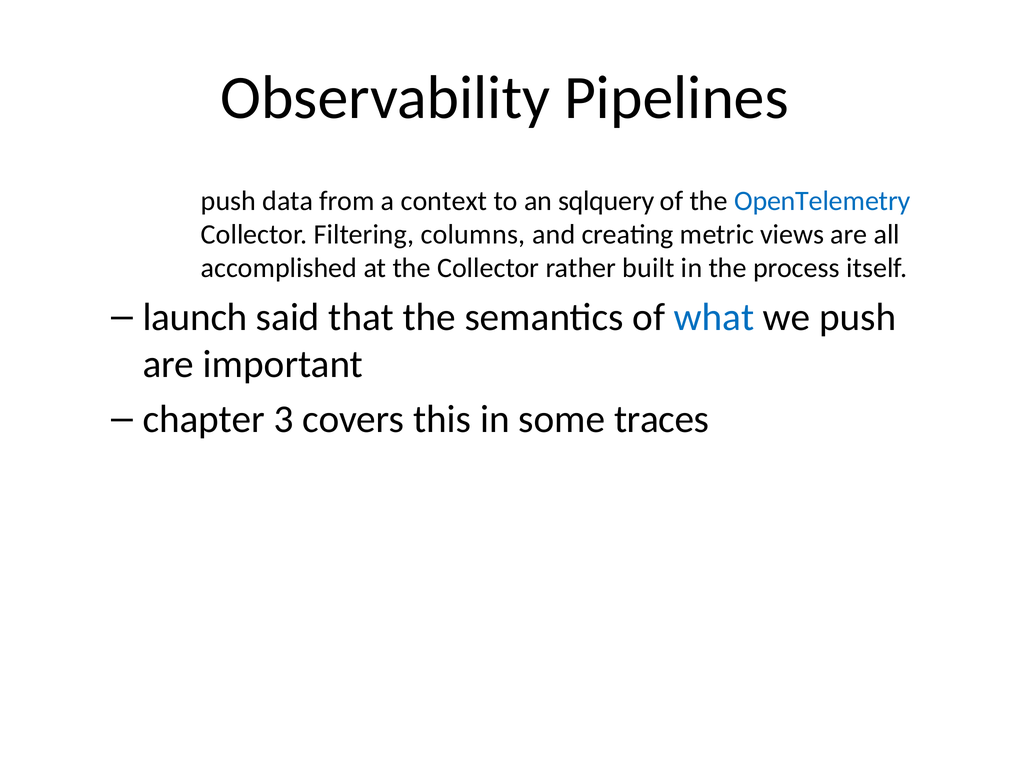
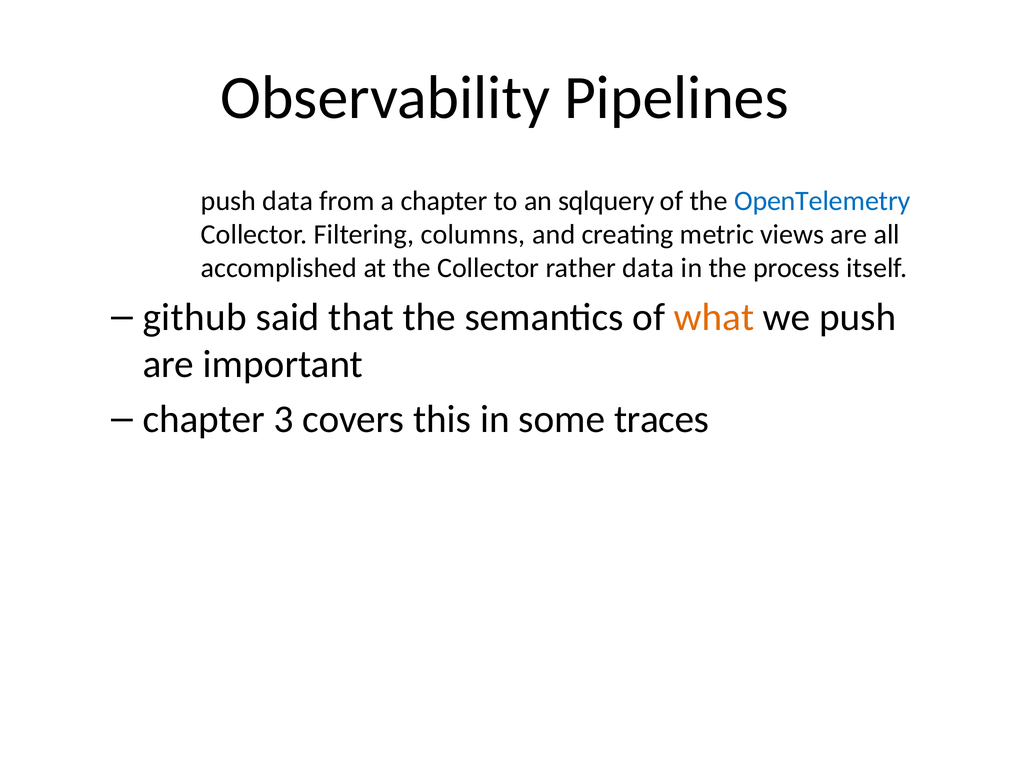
a context: context -> chapter (444, 201)
rather built: built -> data (648, 268)
launch: launch -> github (195, 317)
what colour: blue -> orange (714, 317)
